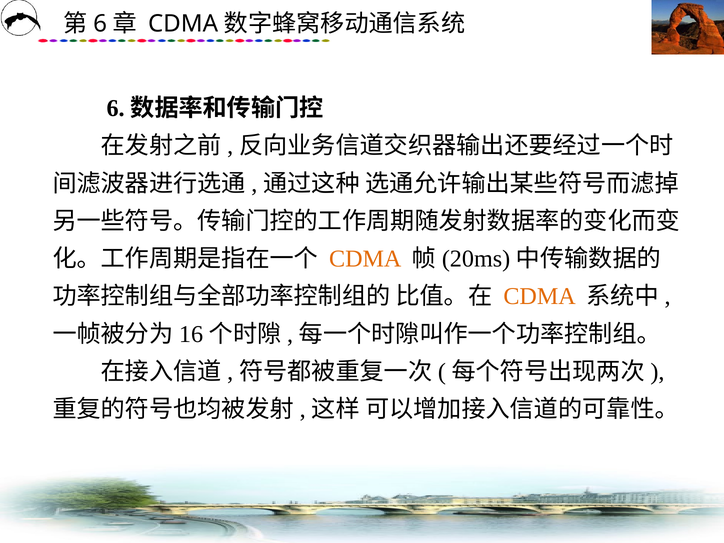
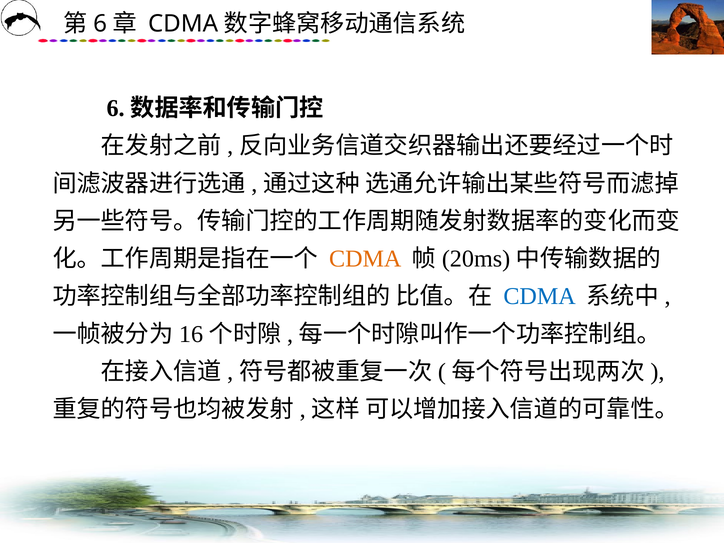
CDMA colour: orange -> blue (540, 296)
